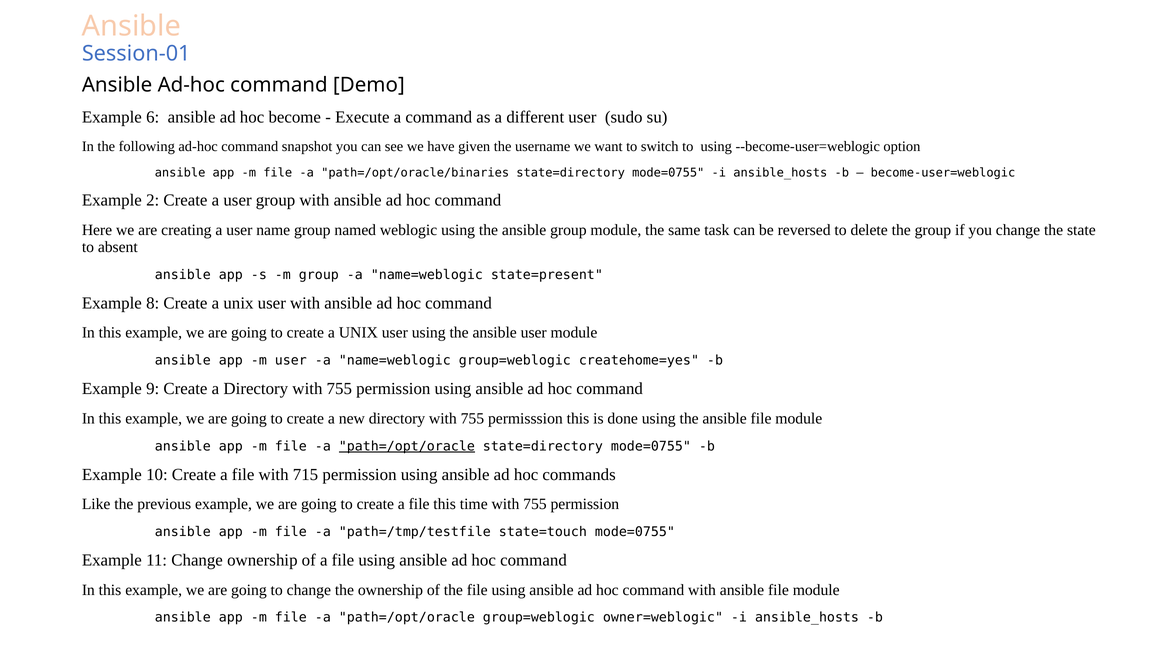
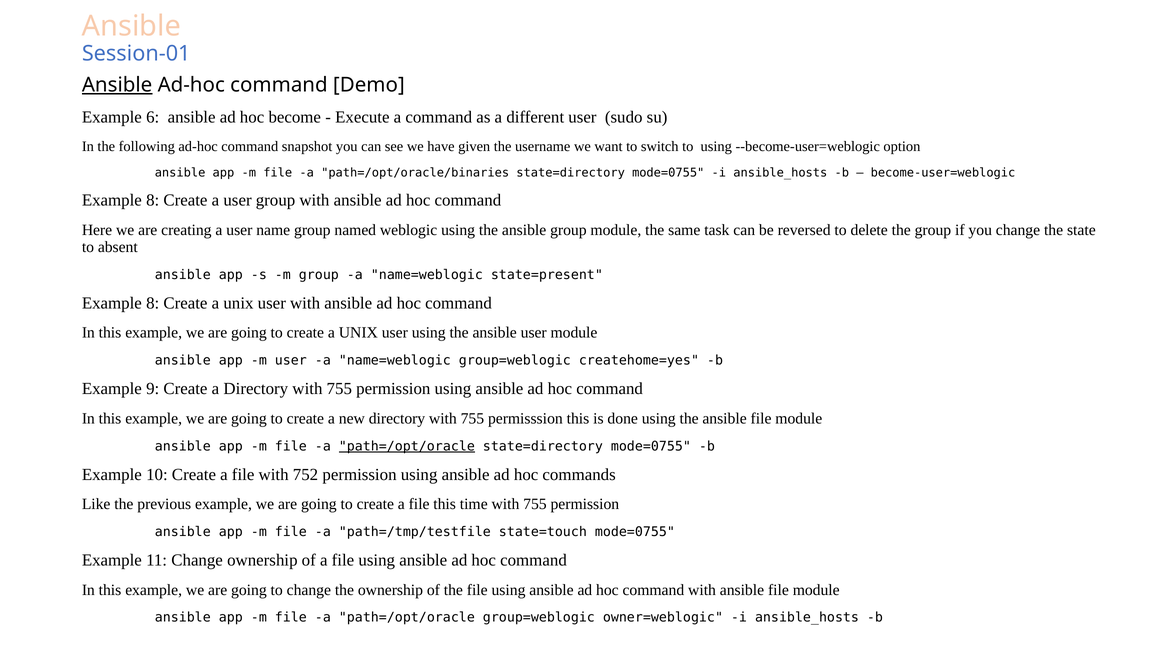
Ansible underline: none -> present (117, 85)
2: 2 -> 8 (153, 200)
715: 715 -> 752 (305, 474)
